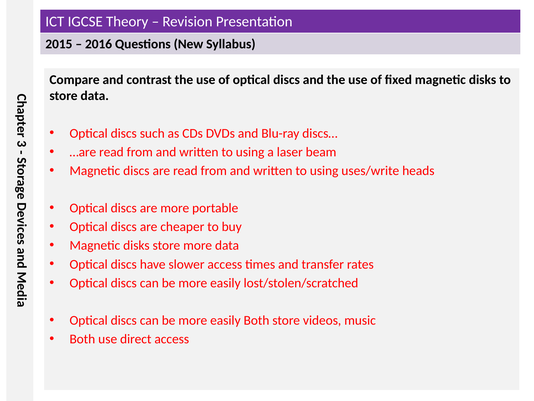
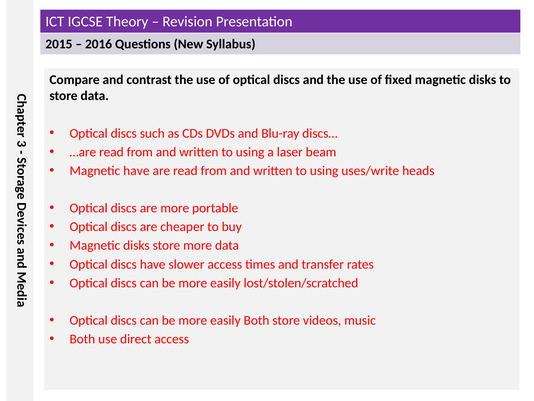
Magnetic discs: discs -> have (136, 170)
